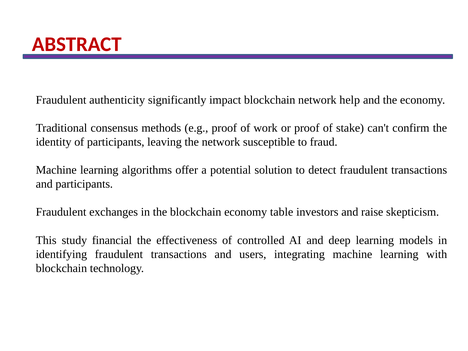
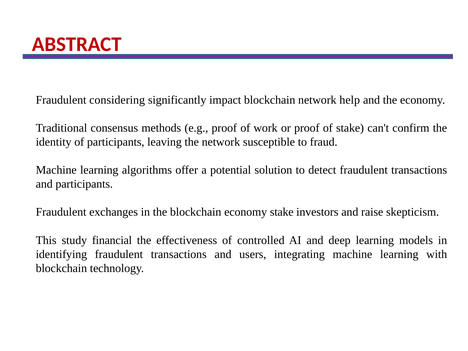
authenticity: authenticity -> considering (117, 100)
economy table: table -> stake (282, 212)
